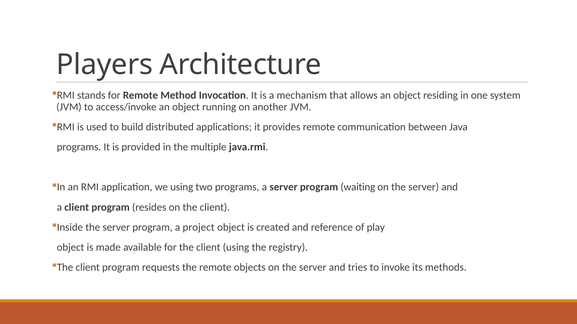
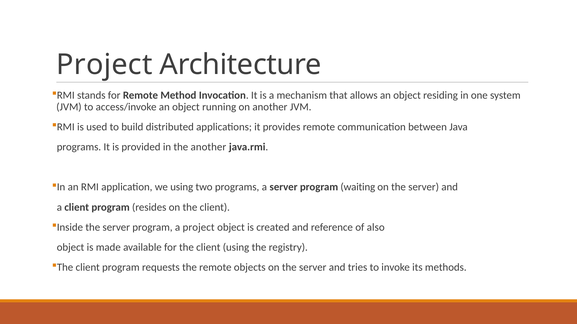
Players: Players -> Project (104, 65)
the multiple: multiple -> another (208, 147)
play: play -> also (376, 228)
